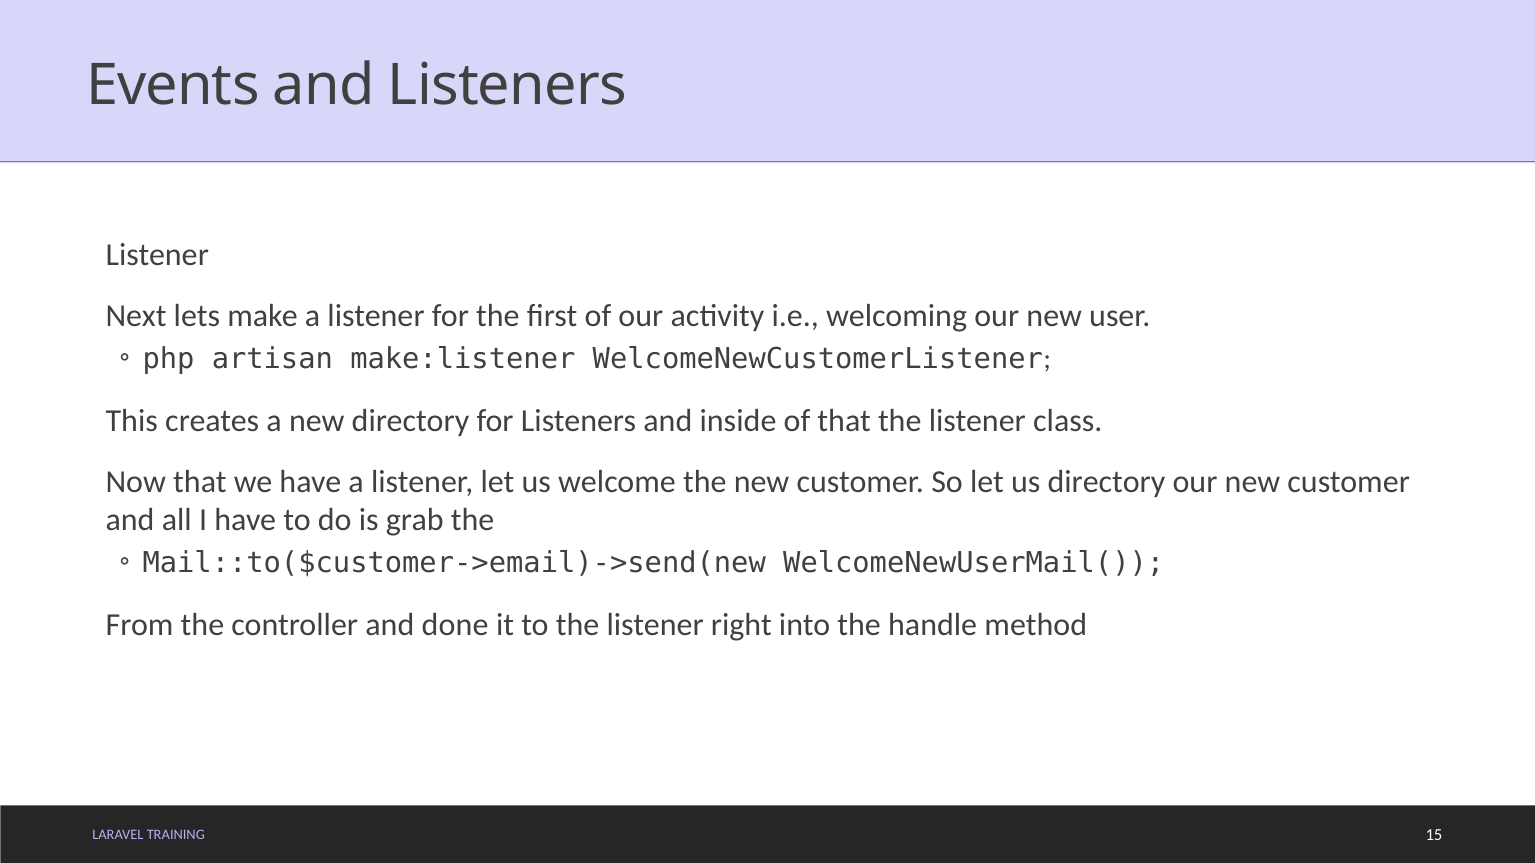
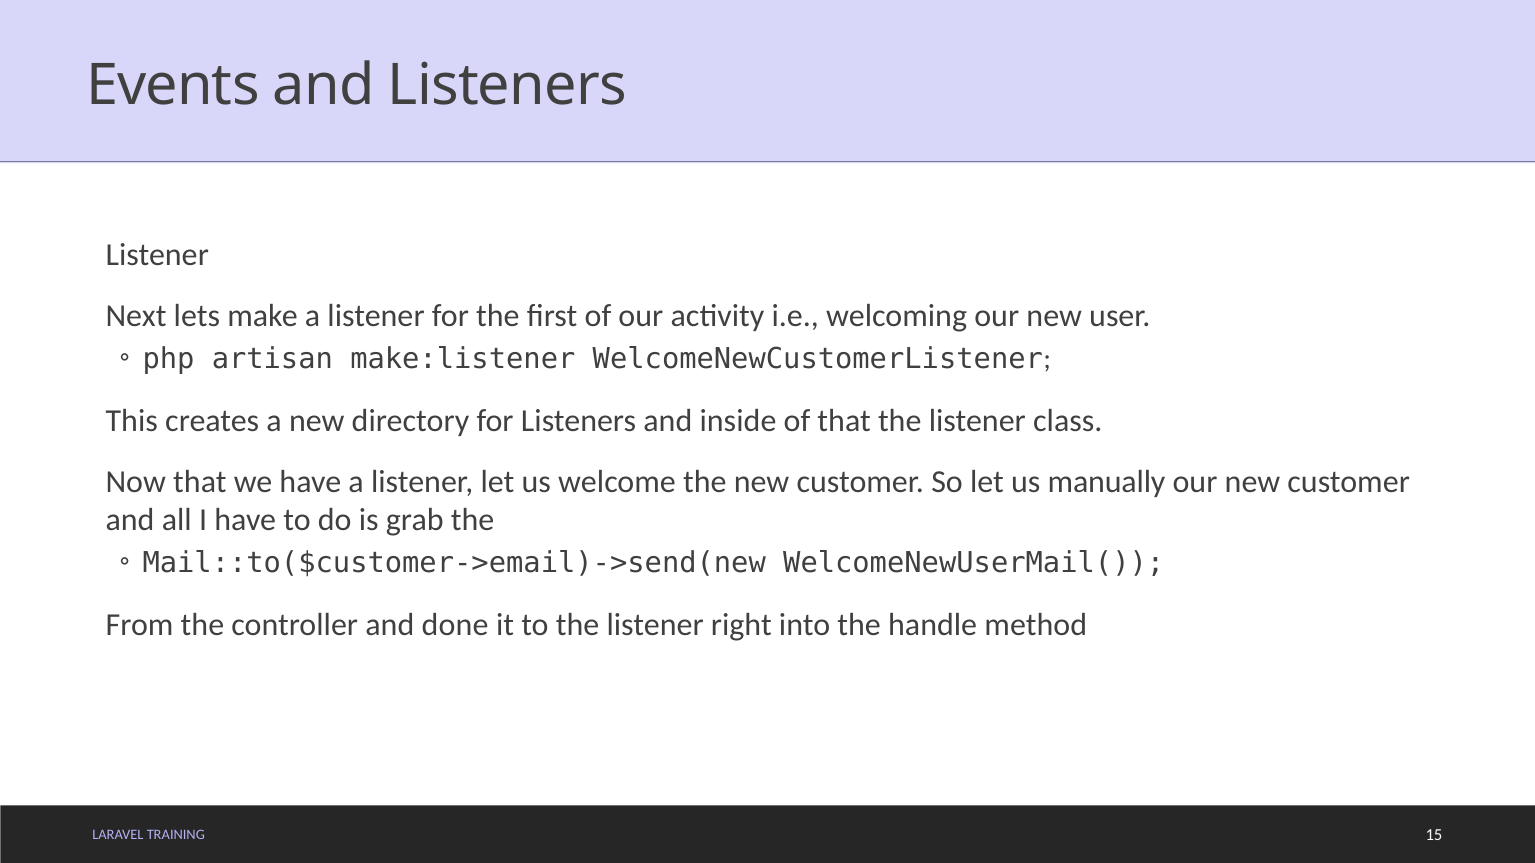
us directory: directory -> manually (1107, 482)
